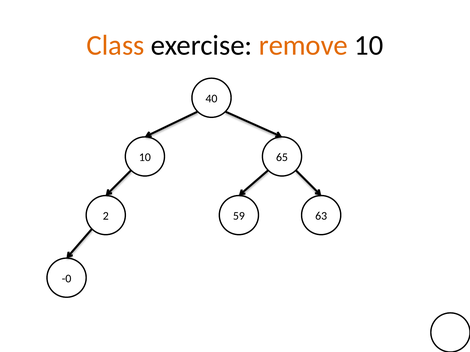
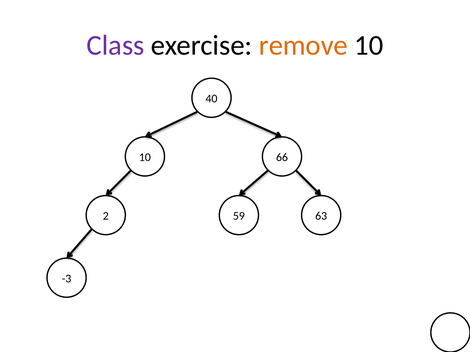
Class colour: orange -> purple (115, 45)
65: 65 -> 66 (282, 157)
-0: -0 -> -3 (67, 279)
